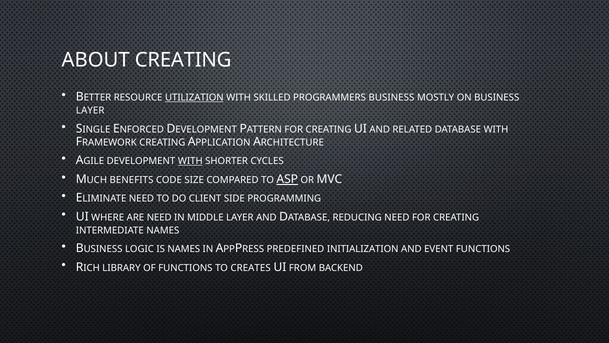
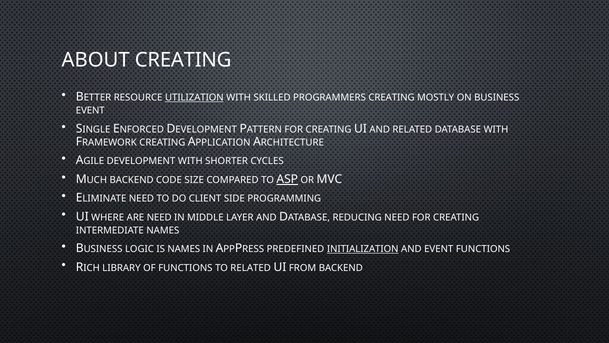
PROGRAMMERS BUSINESS: BUSINESS -> CREATING (392, 98)
LAYER: LAYER -> EVENT (90, 111)
WITH underline: present -> none (190, 161)
BENEFITS: BENEFITS -> BACKEND (132, 180)
INITIALIZATION underline: none -> present (363, 249)
TO CREATES: CREATES -> RELATED (251, 268)
